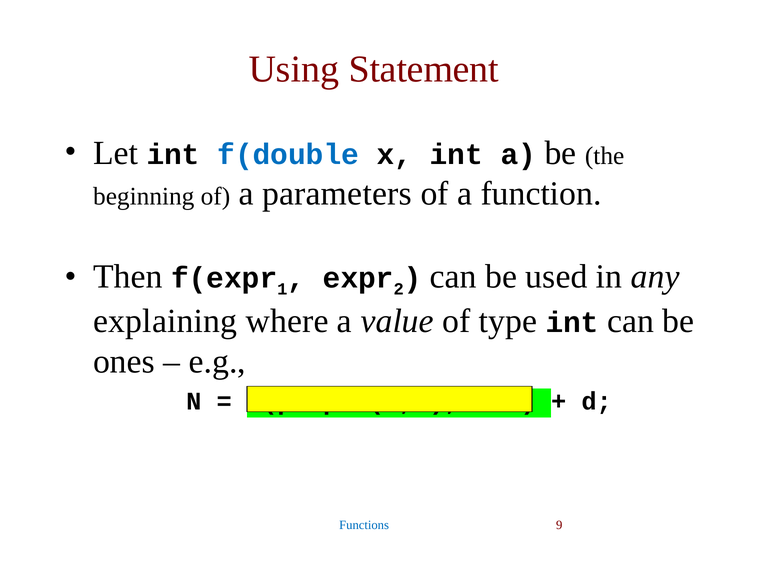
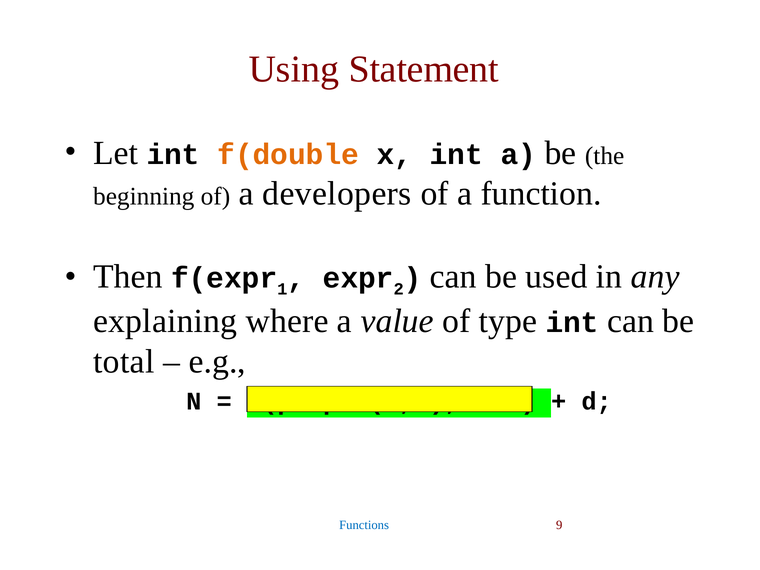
f(double colour: blue -> orange (288, 154)
parameters: parameters -> developers (337, 194)
ones: ones -> total (124, 362)
